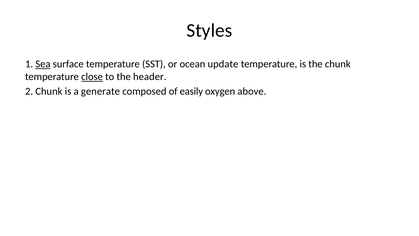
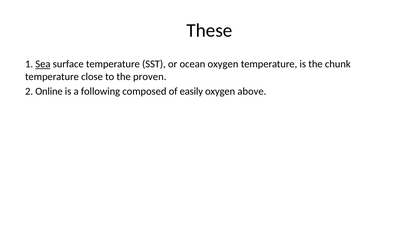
Styles: Styles -> These (209, 30)
ocean update: update -> oxygen (223, 64)
close underline: present -> none (92, 77)
header: header -> proven (150, 77)
2 Chunk: Chunk -> Online (49, 91)
generate: generate -> following (101, 91)
